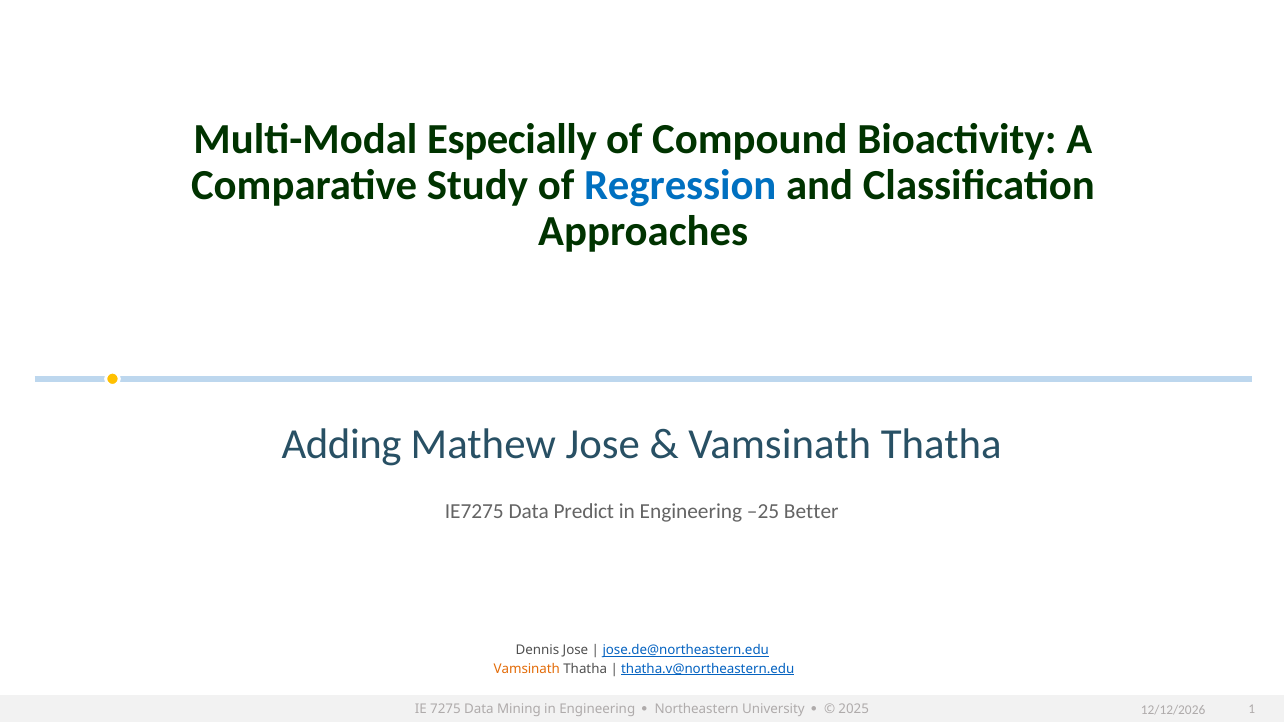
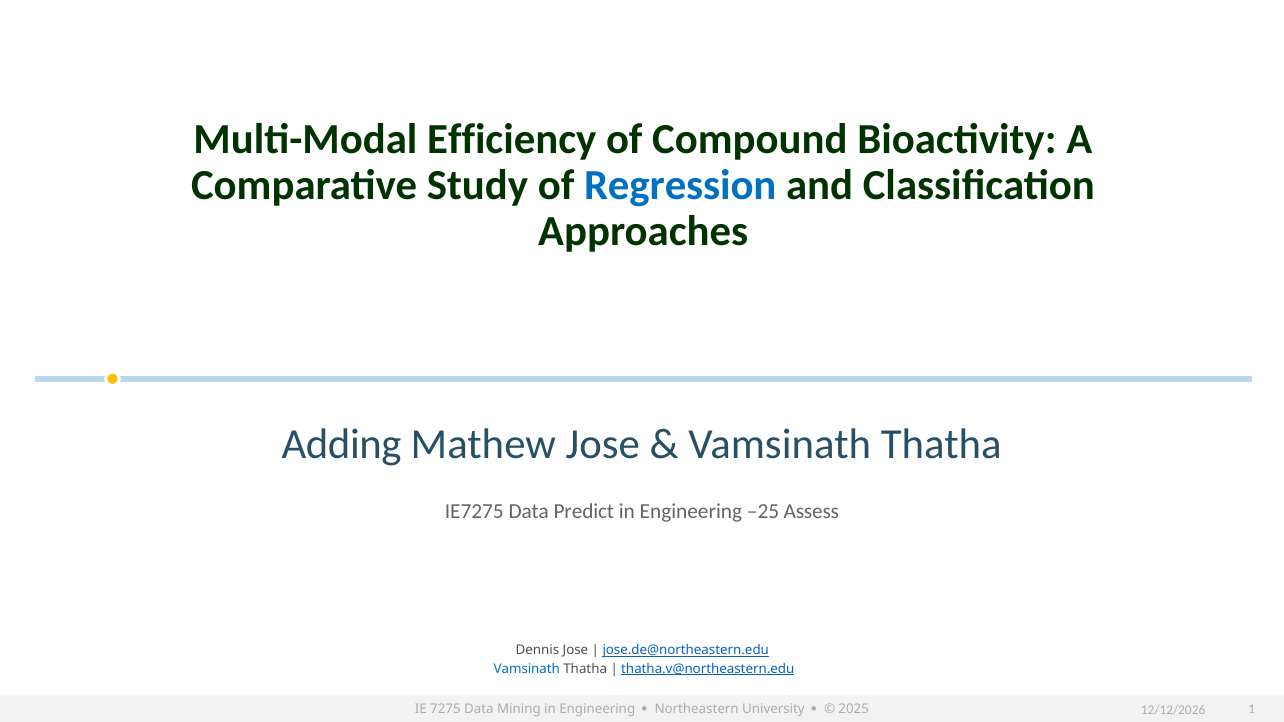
Especially: Especially -> Efficiency (512, 139)
Better: Better -> Assess (811, 511)
Vamsinath colour: orange -> blue (527, 669)
